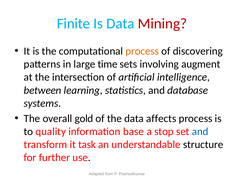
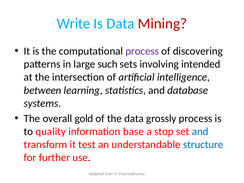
Finite: Finite -> Write (73, 24)
process colour: orange -> purple (142, 51)
time: time -> such (108, 64)
augment: augment -> intended (201, 64)
affects: affects -> grossly (161, 118)
task: task -> test (87, 144)
structure colour: black -> blue (203, 144)
